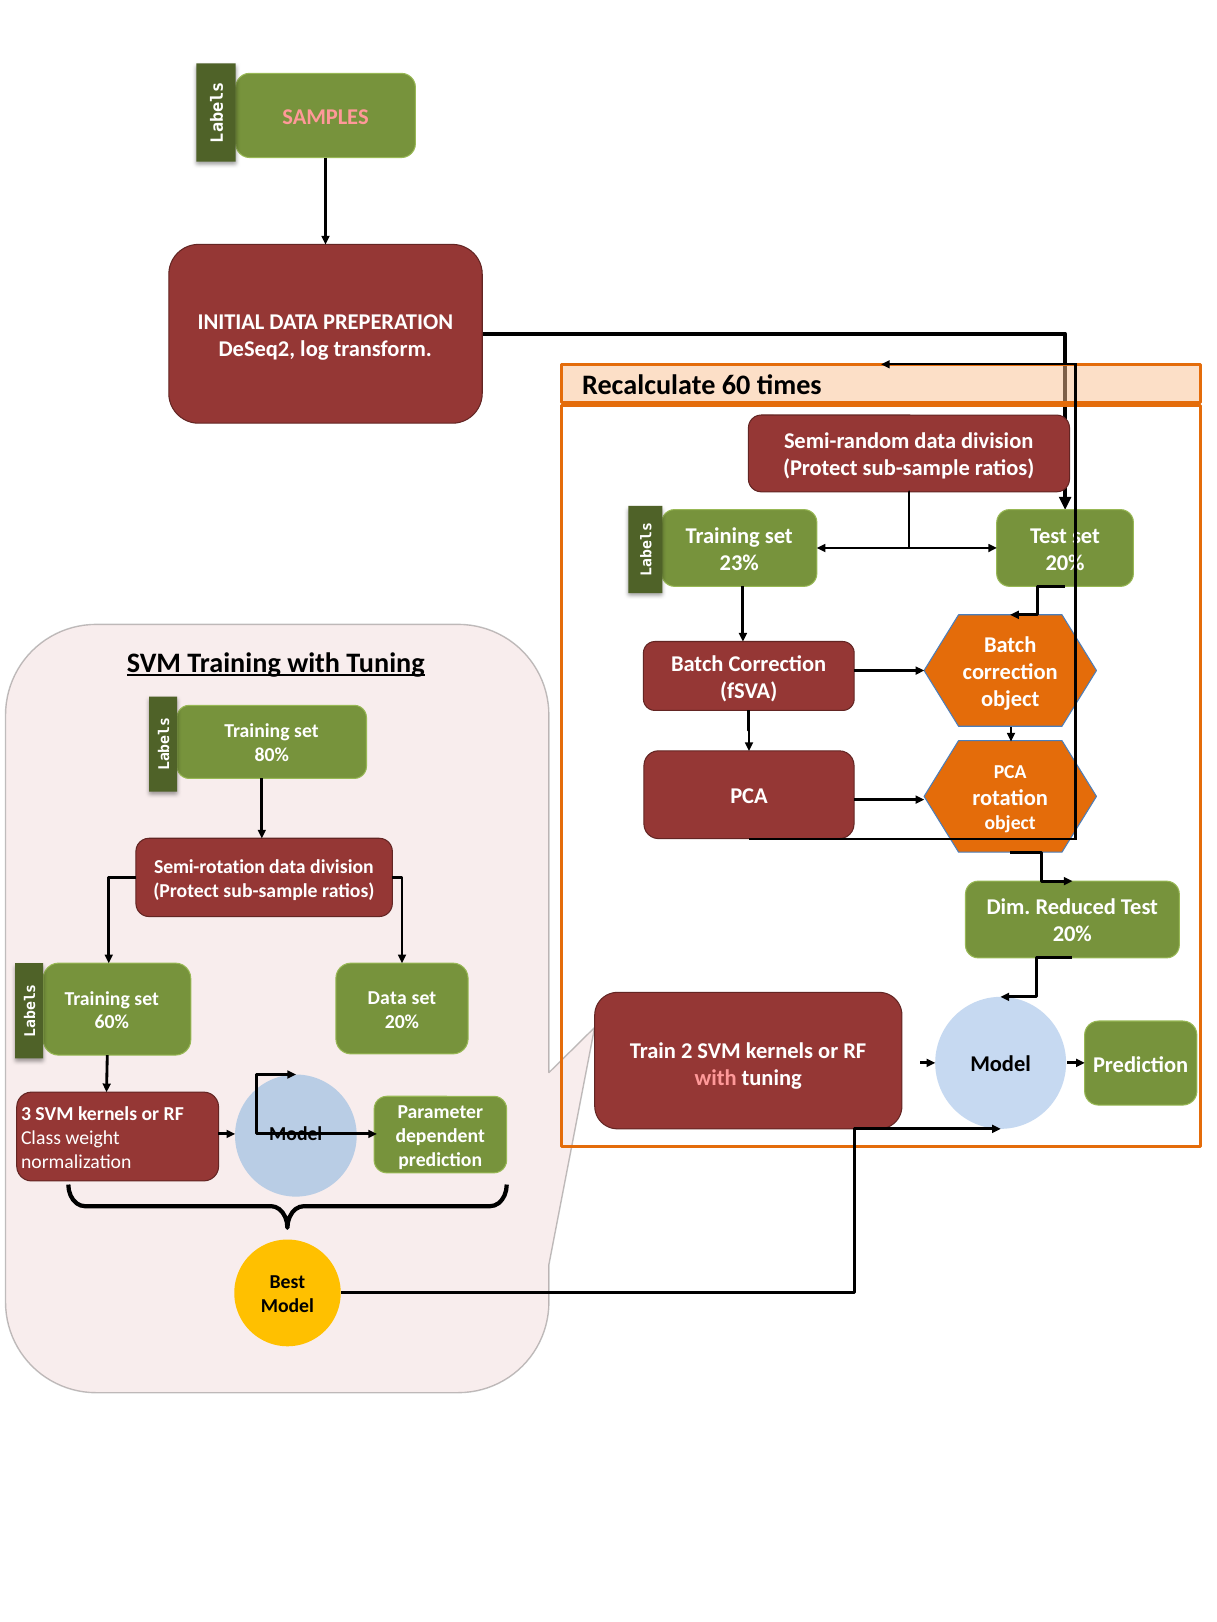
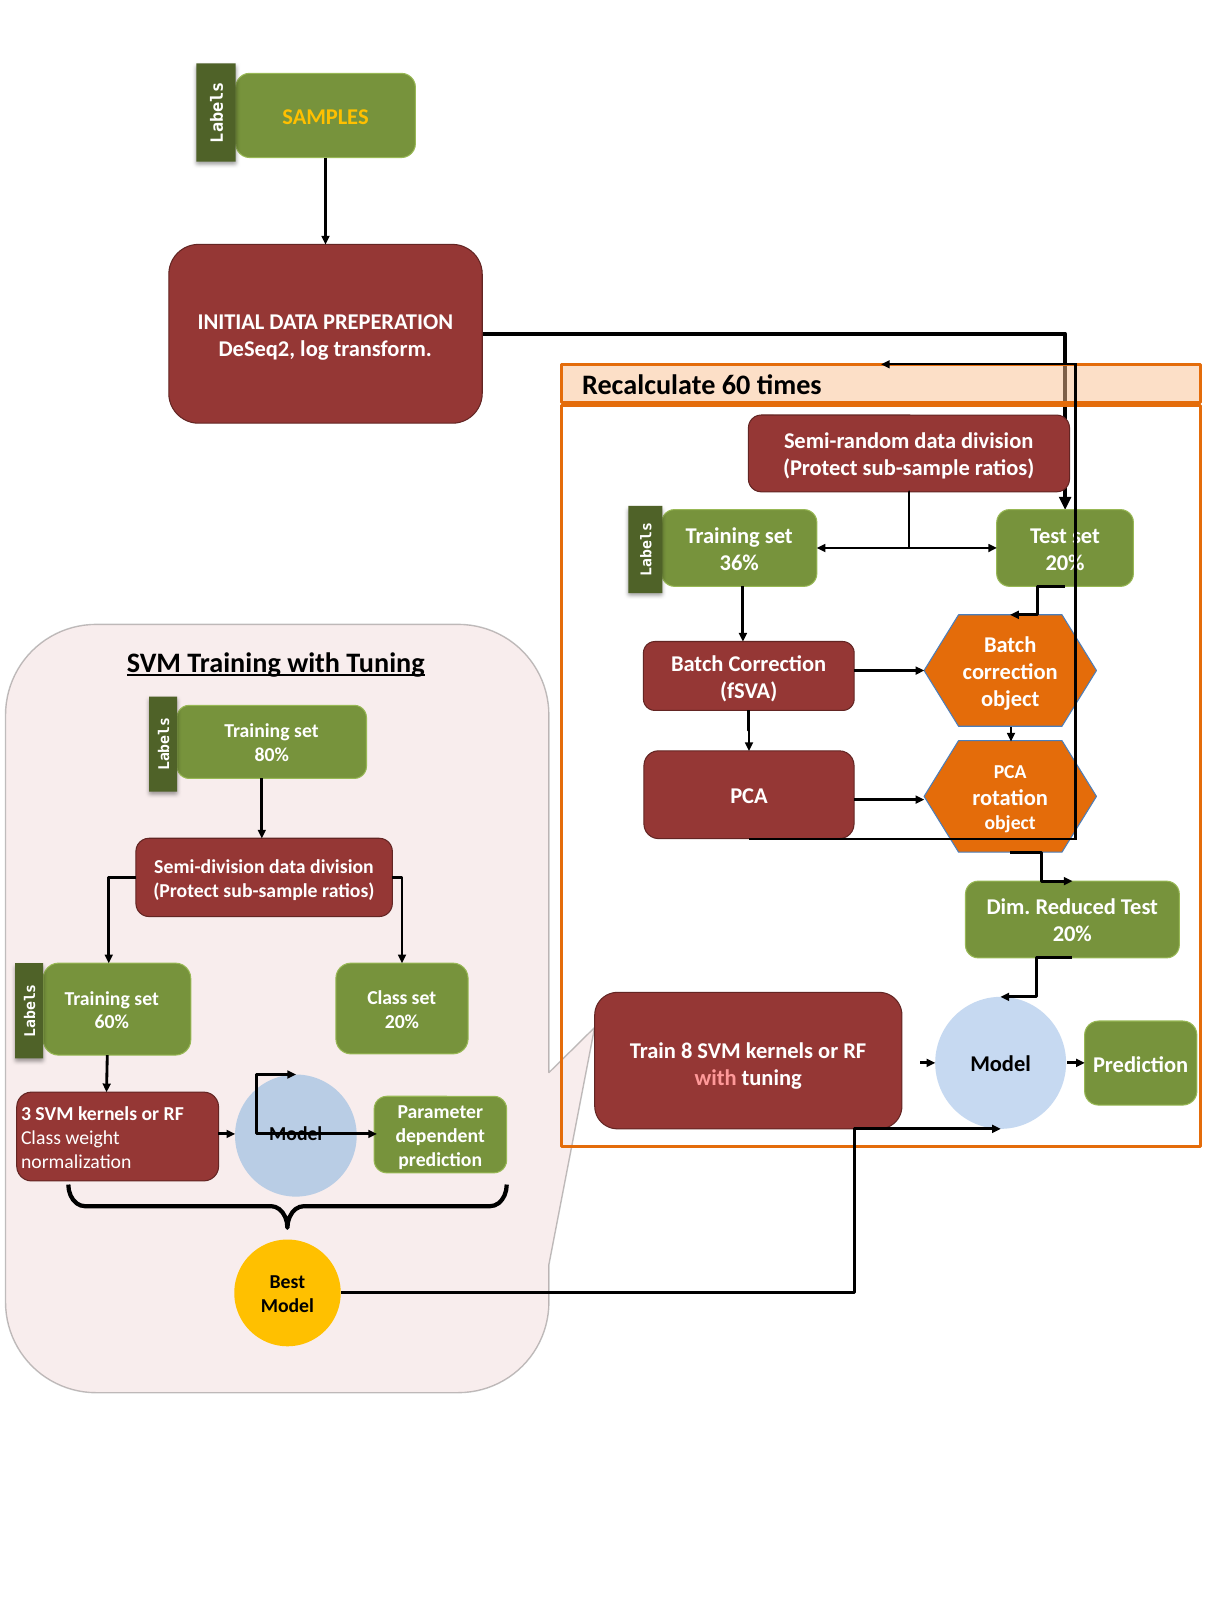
SAMPLES colour: pink -> yellow (326, 117)
23%: 23% -> 36% (739, 563)
Semi-rotation: Semi-rotation -> Semi-division (209, 867)
Data: Data -> Class (387, 998)
2: 2 -> 8 (687, 1052)
